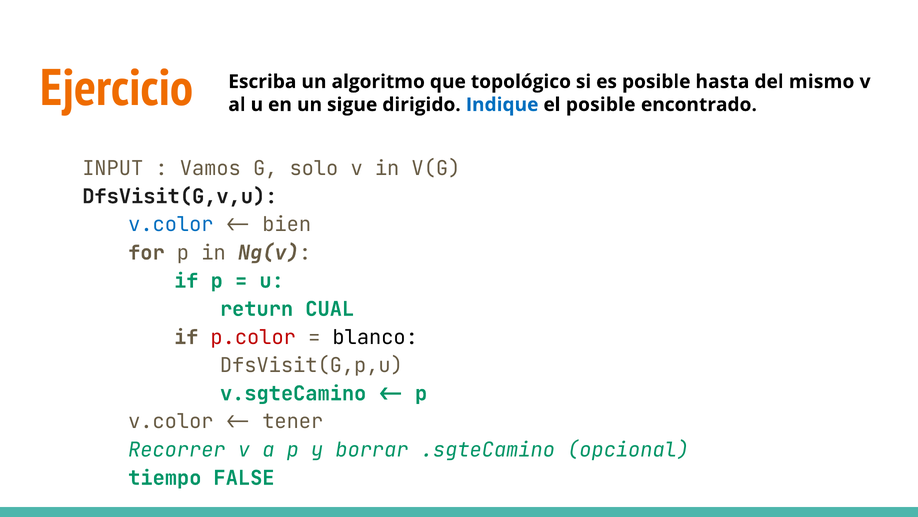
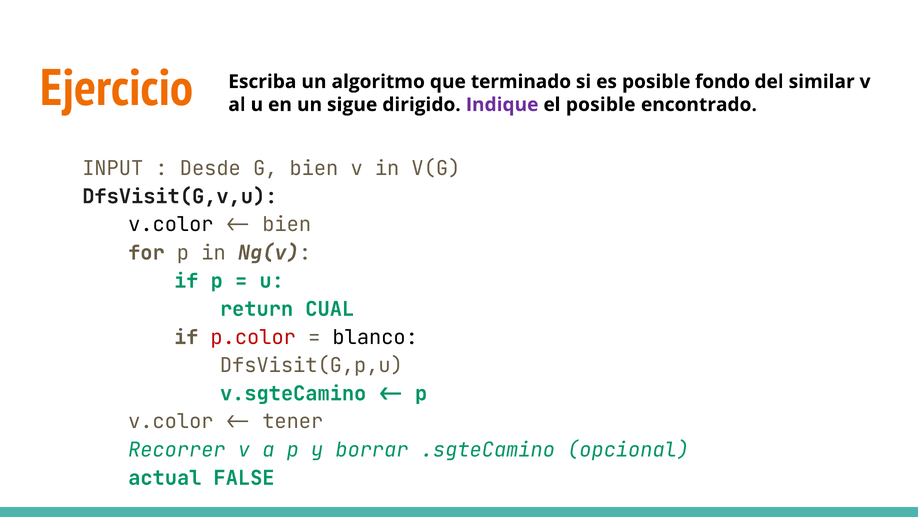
topológico: topológico -> terminado (521, 82)
hasta: hasta -> fondo (723, 82)
mismo: mismo -> similar (822, 82)
Indique colour: blue -> purple (502, 105)
Vamos: Vamos -> Desde (210, 168)
G solo: solo -> bien (314, 168)
v.color colour: blue -> black (171, 224)
tiempo: tiempo -> actual (165, 477)
